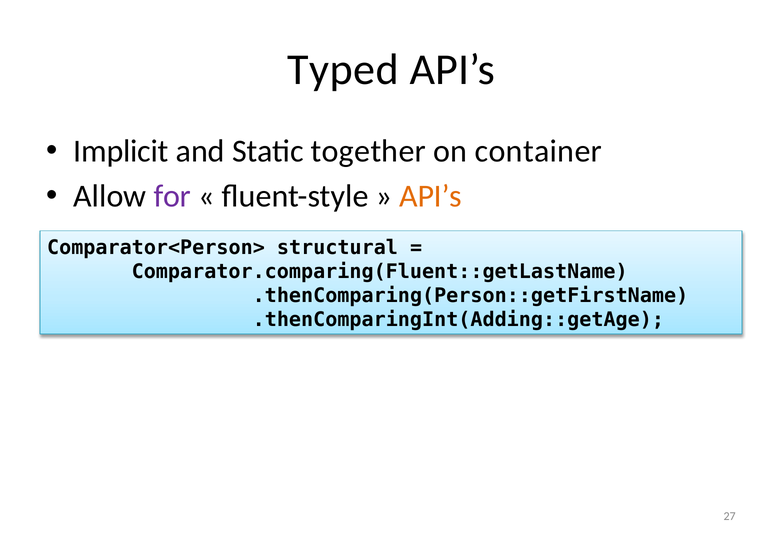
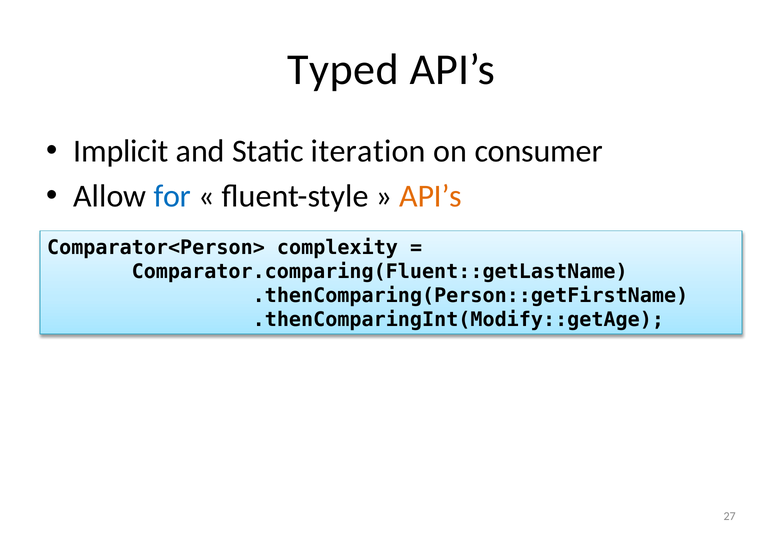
together: together -> iteration (368, 151)
container: container -> consumer (539, 151)
for colour: purple -> blue (172, 196)
structural: structural -> complexity (337, 248)
.thenComparingInt(Adding::getAge: .thenComparingInt(Adding::getAge -> .thenComparingInt(Modify::getAge (458, 320)
